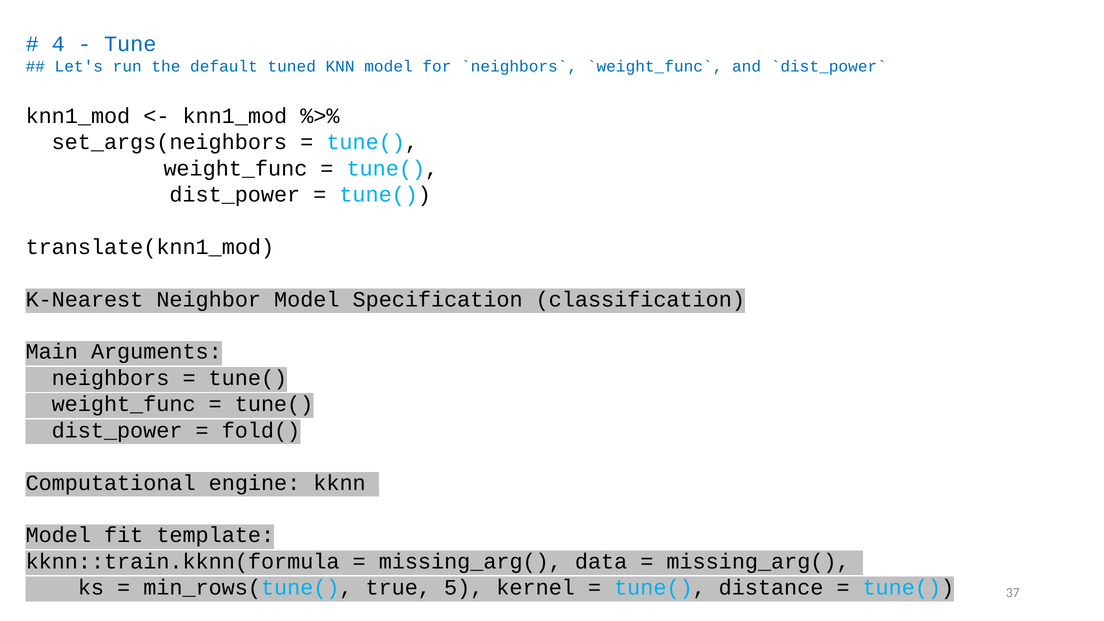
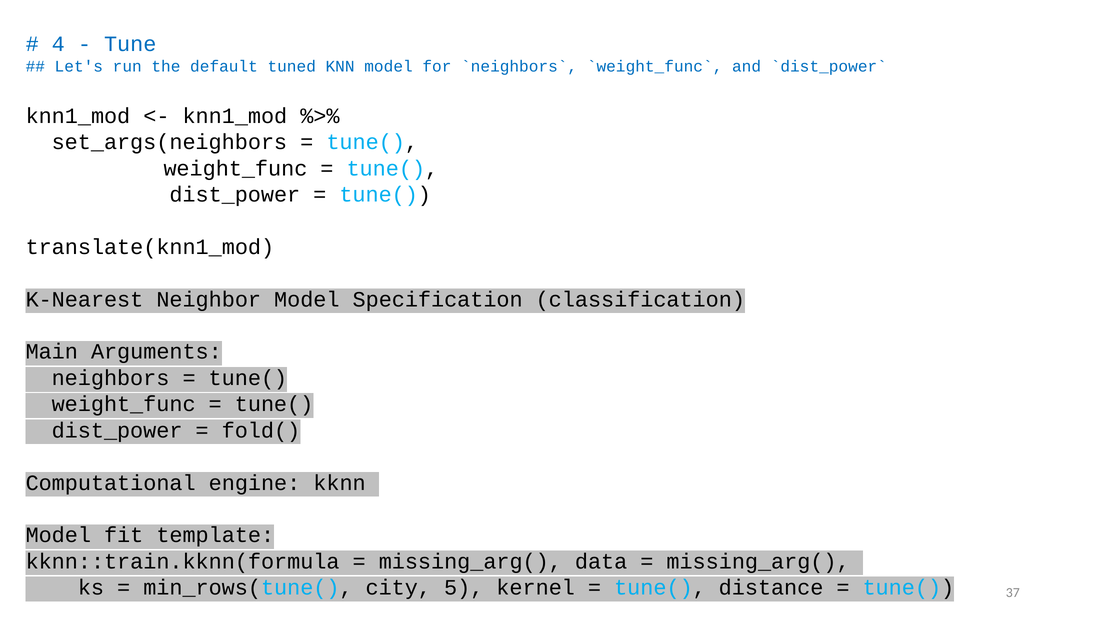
true: true -> city (398, 588)
